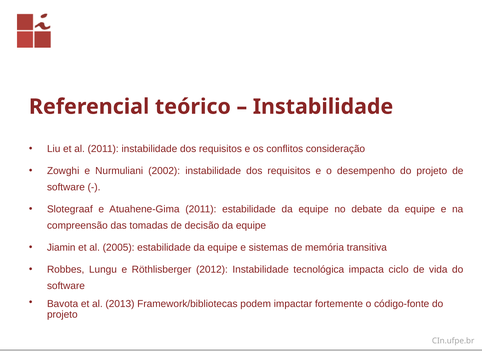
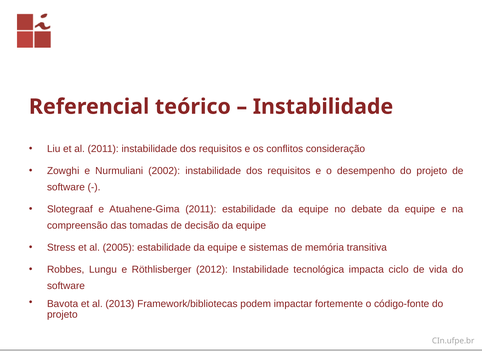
Jiamin: Jiamin -> Stress (61, 247)
